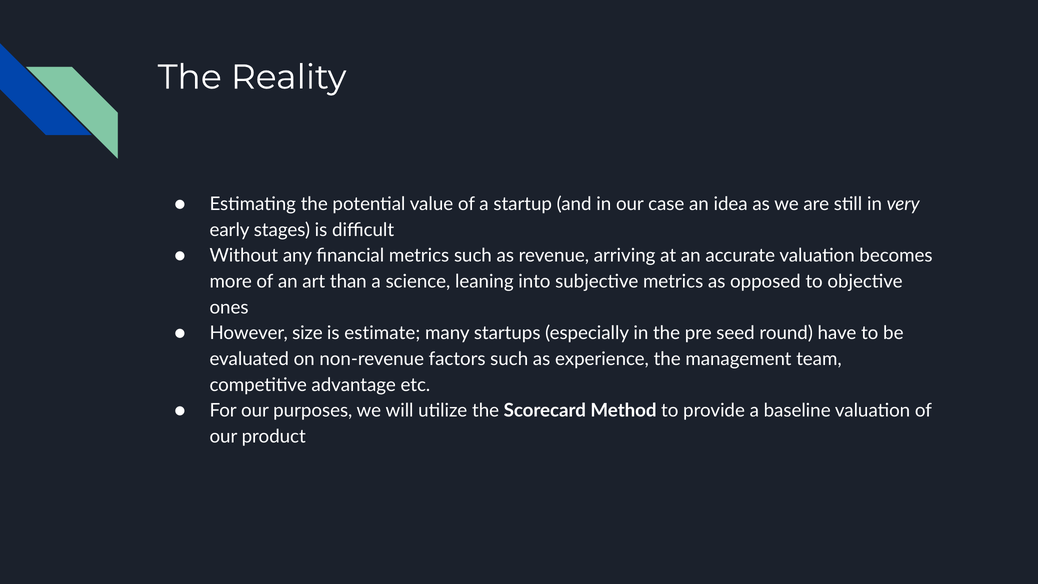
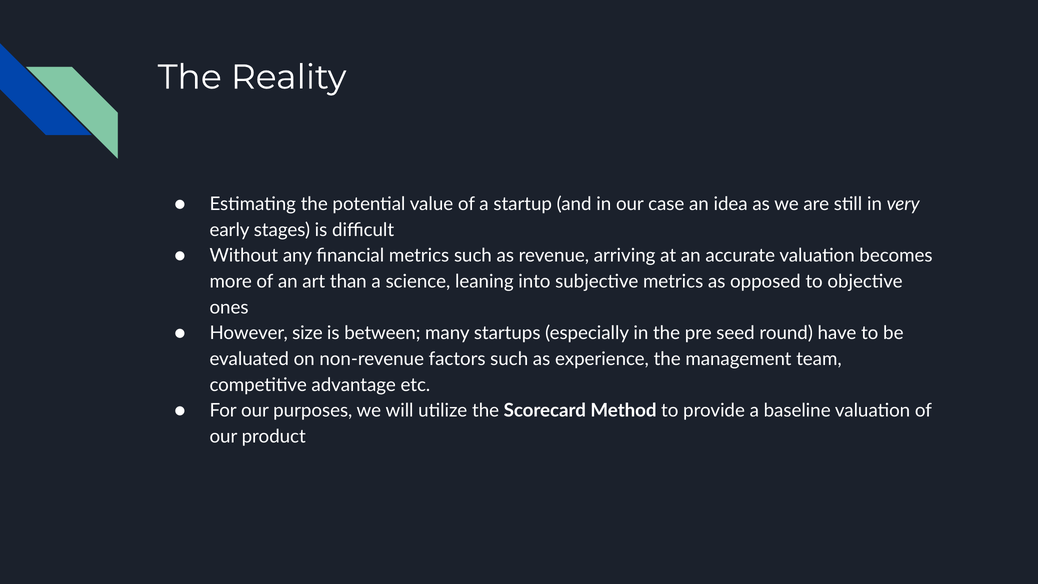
estimate: estimate -> between (382, 333)
